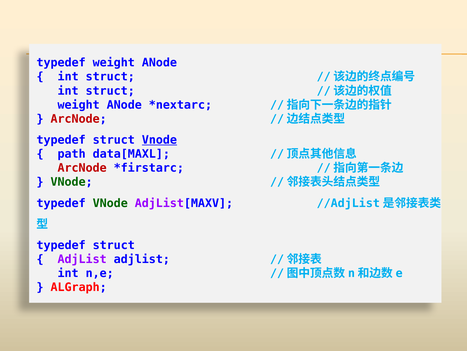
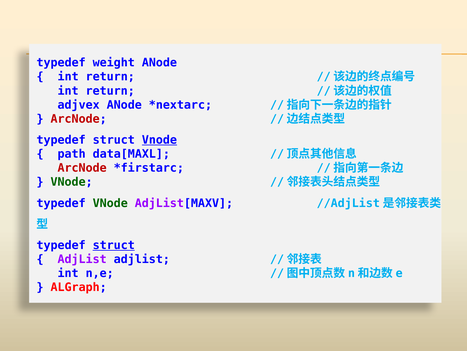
struct: struct -> return (110, 77)
struct: struct -> return (110, 91)
weight: weight -> adjvex (79, 105)
struct underline: none -> present (114, 245)
